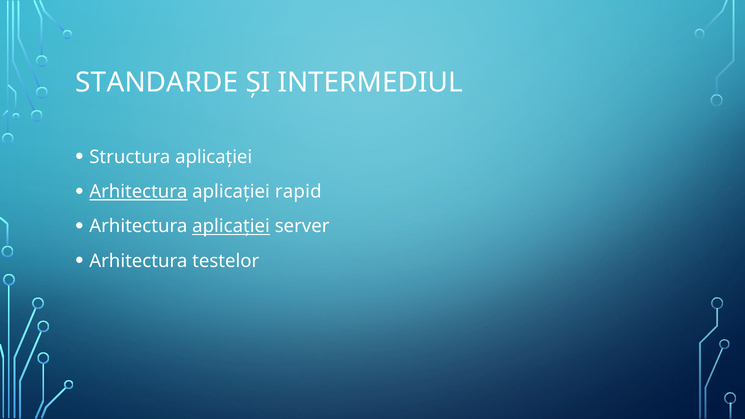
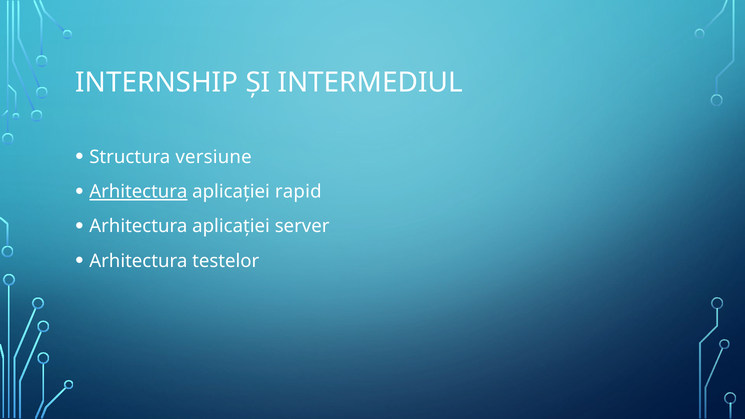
STANDARDE: STANDARDE -> INTERNSHIP (157, 83)
Structura aplicaţiei: aplicaţiei -> versiune (214, 157)
aplicaţiei underline: present -> none (231, 226)
